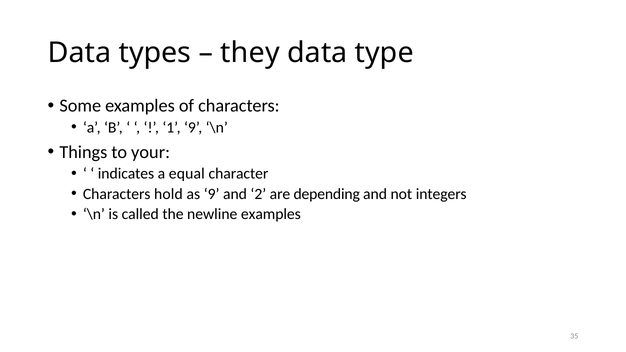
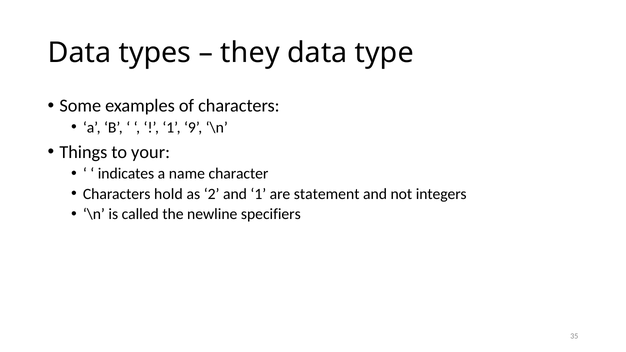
equal: equal -> name (187, 174)
as 9: 9 -> 2 (212, 194)
and 2: 2 -> 1 (258, 194)
depending: depending -> statement (327, 194)
newline examples: examples -> specifiers (271, 214)
